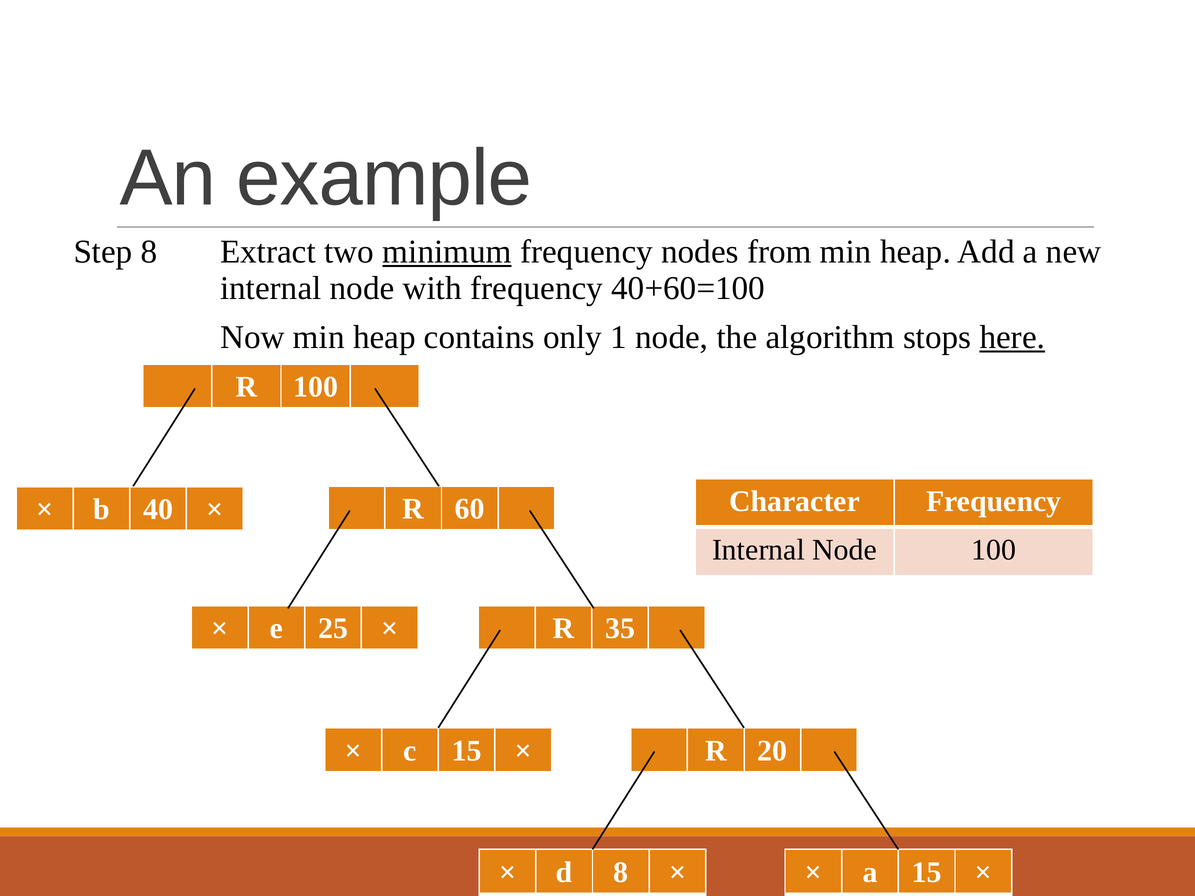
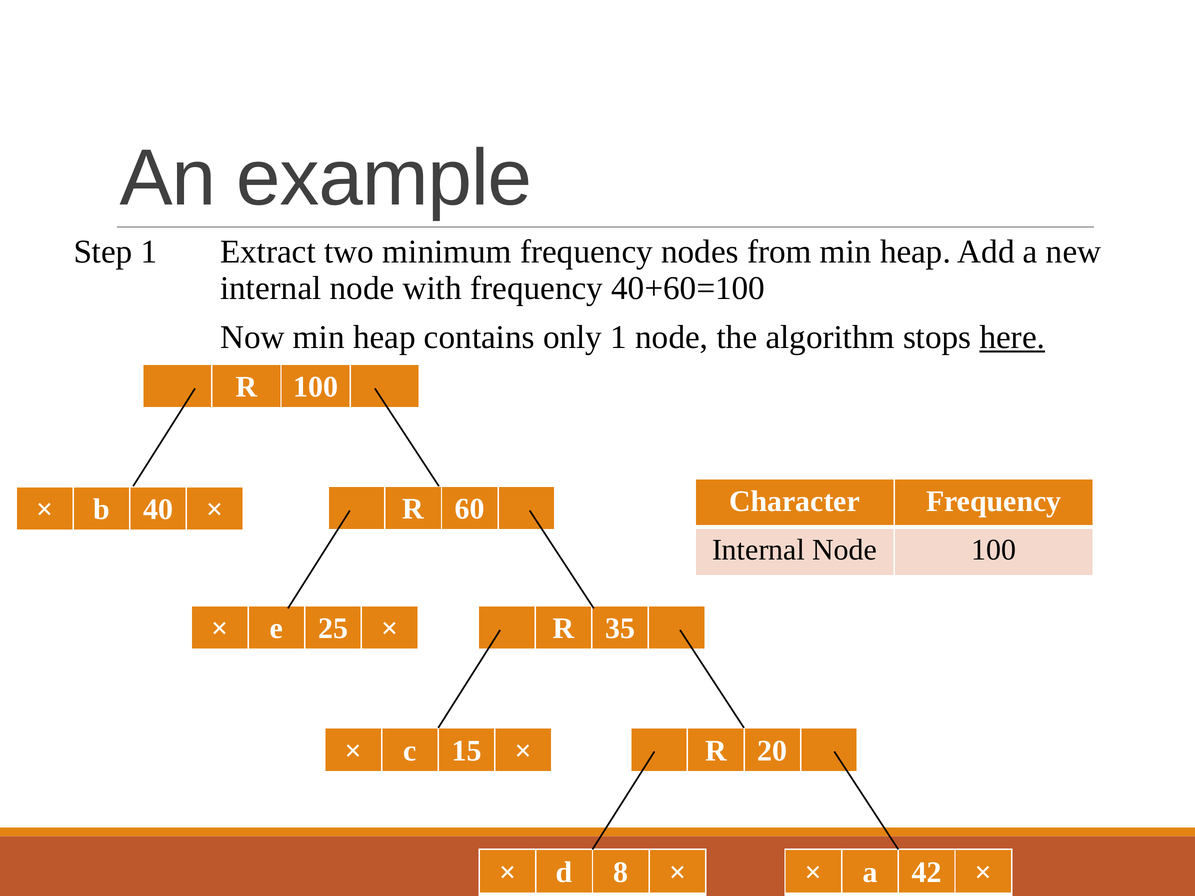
Step 8: 8 -> 1 (149, 252)
minimum underline: present -> none (447, 252)
a 15: 15 -> 42 (927, 872)
